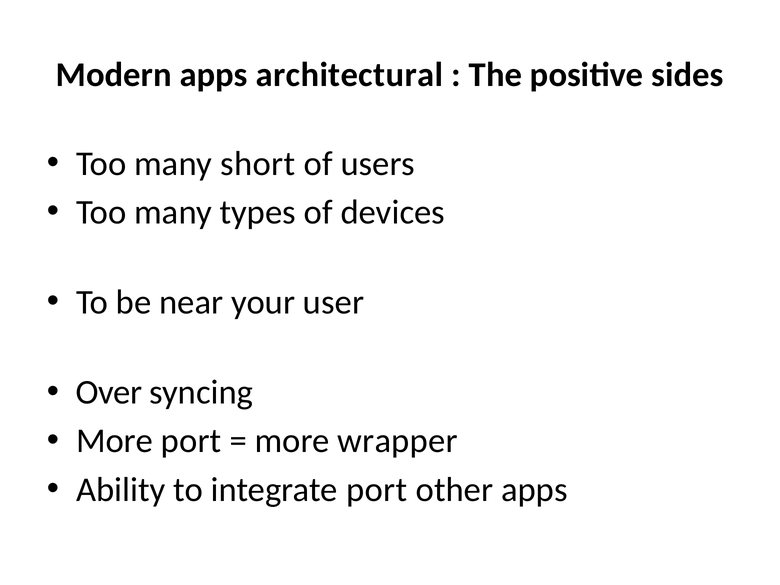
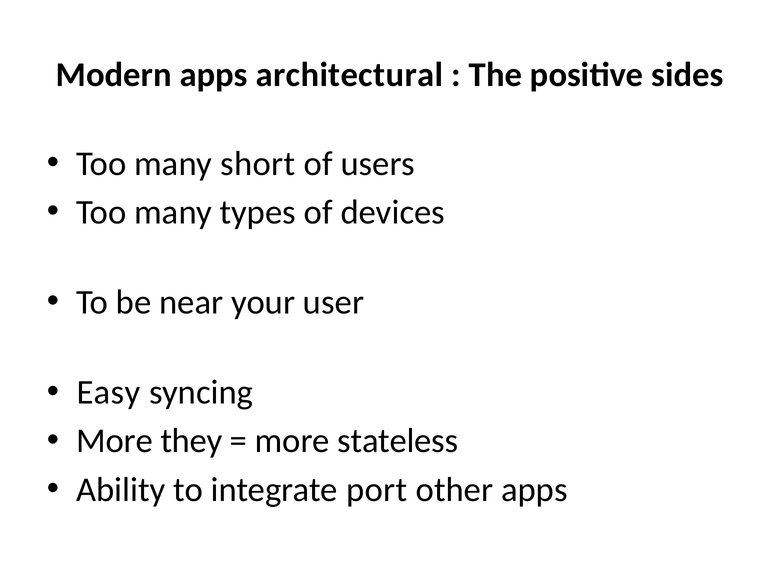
Over: Over -> Easy (109, 393)
More port: port -> they (191, 441)
wrapper: wrapper -> stateless (398, 441)
